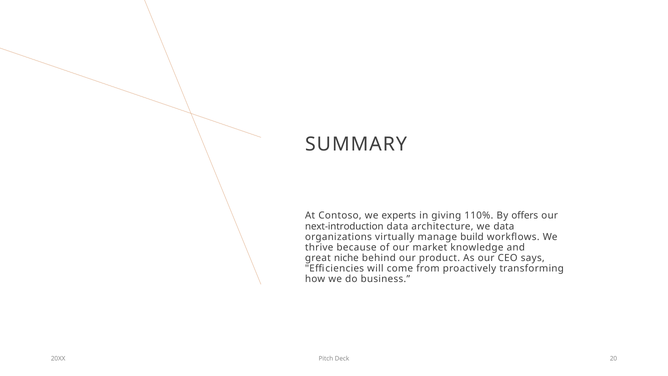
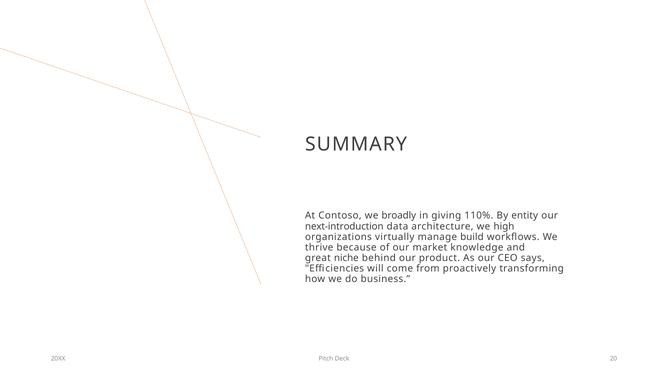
experts: experts -> broadly (399, 216)
offers: offers -> entity (525, 216)
we data: data -> high (504, 226)
